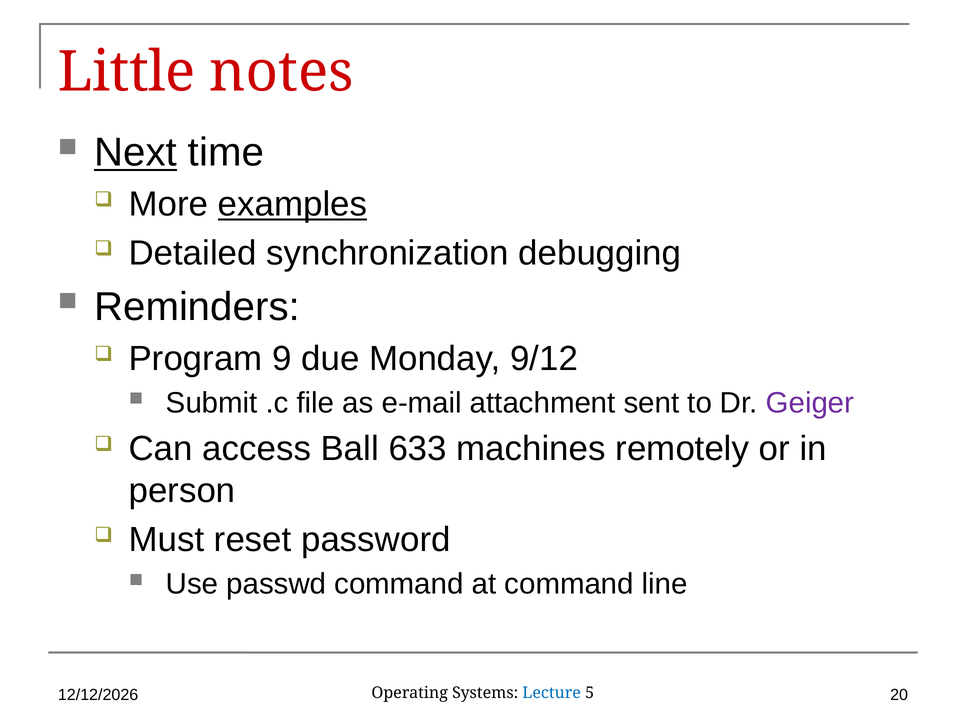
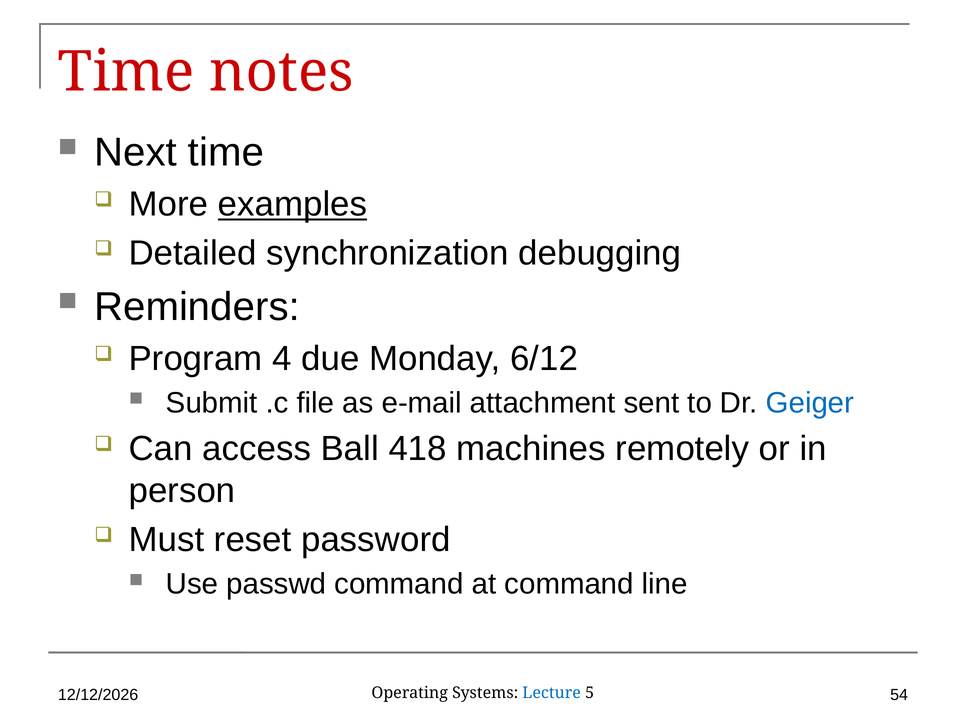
Little: Little -> Time (126, 72)
Next underline: present -> none (136, 153)
9: 9 -> 4 (282, 358)
9/12: 9/12 -> 6/12 (544, 358)
Geiger colour: purple -> blue (810, 403)
633: 633 -> 418 (418, 449)
20: 20 -> 54 (899, 694)
